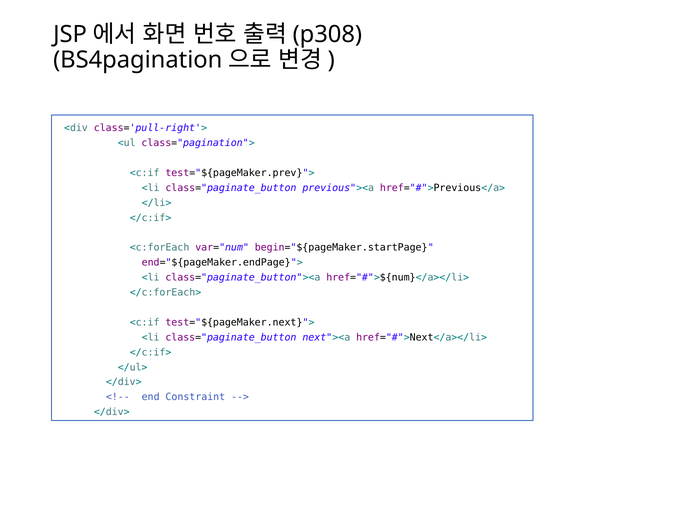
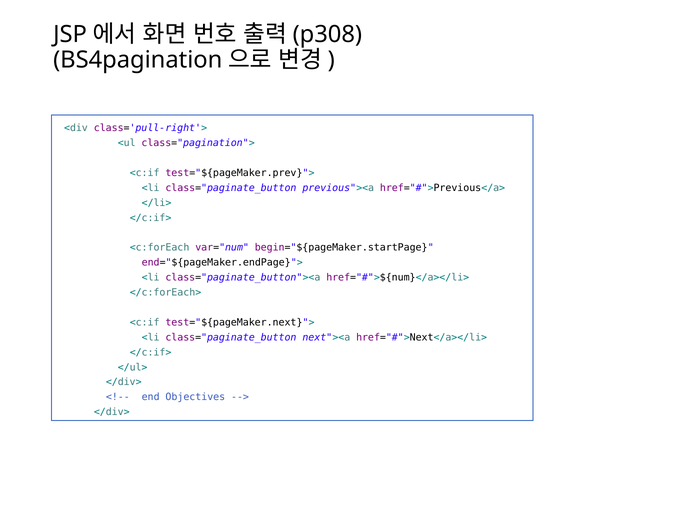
Constraint: Constraint -> Objectives (195, 397)
